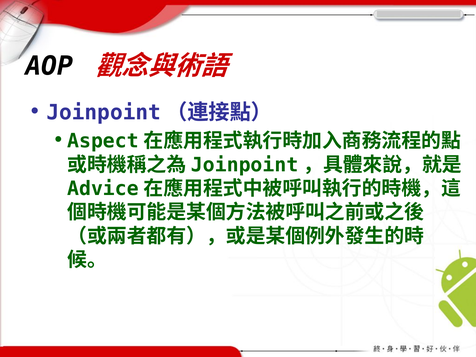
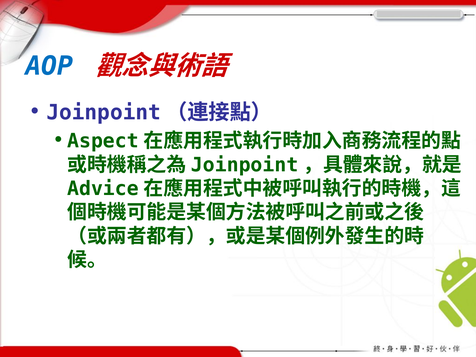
AOP colour: black -> blue (49, 66)
